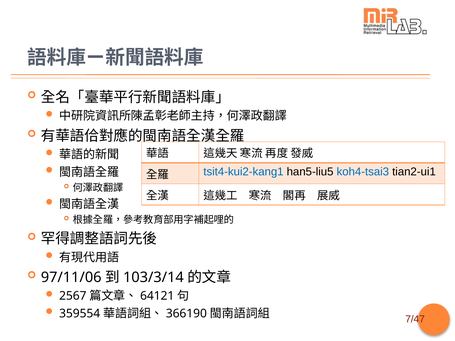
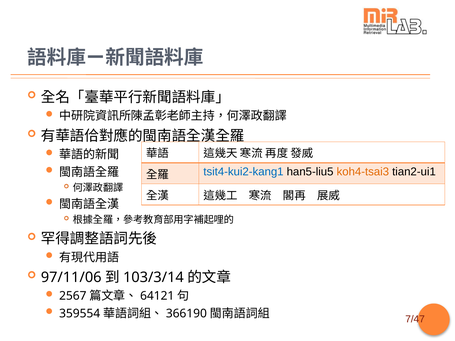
koh4-tsai3 colour: blue -> orange (363, 172)
